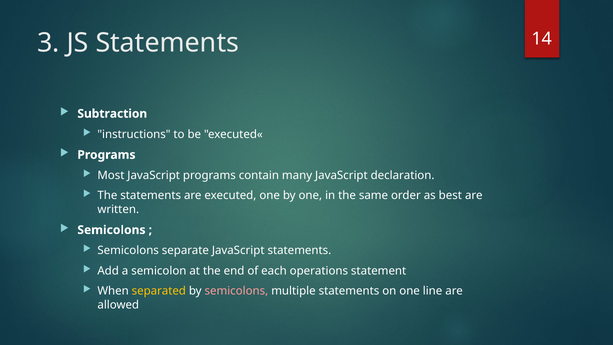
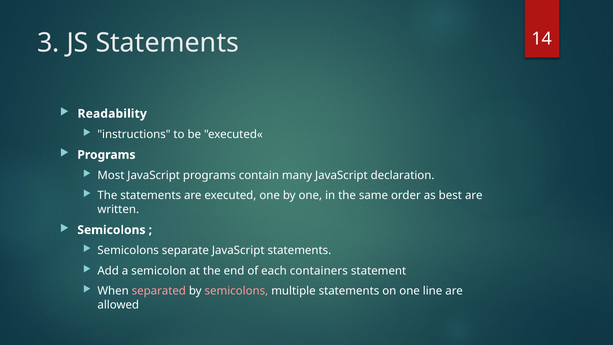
Subtraction: Subtraction -> Readability (112, 114)
operations: operations -> containers (319, 271)
separated colour: yellow -> pink (159, 291)
